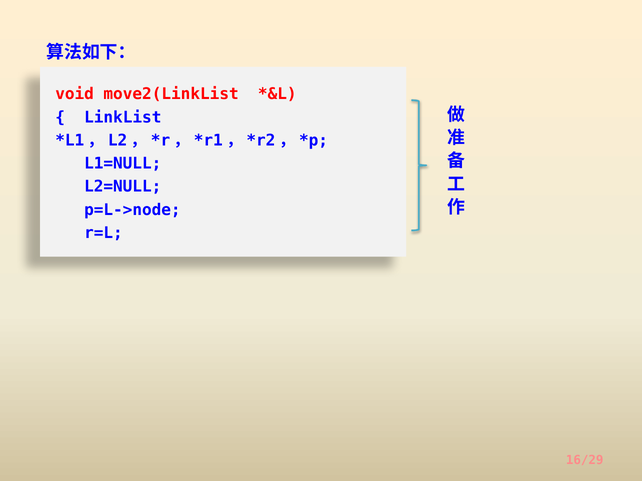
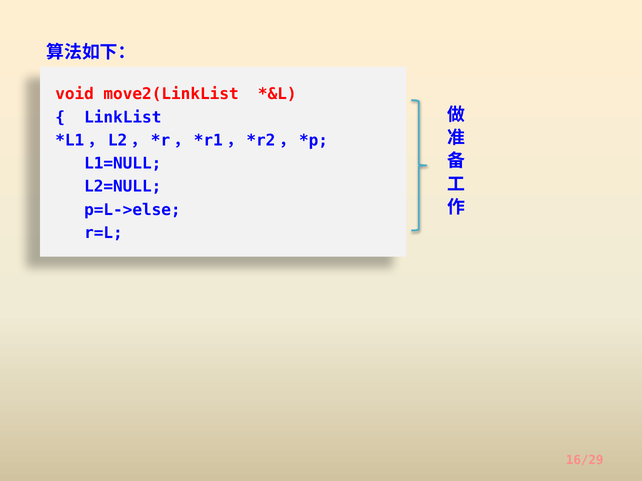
p=L->node: p=L->node -> p=L->else (132, 210)
